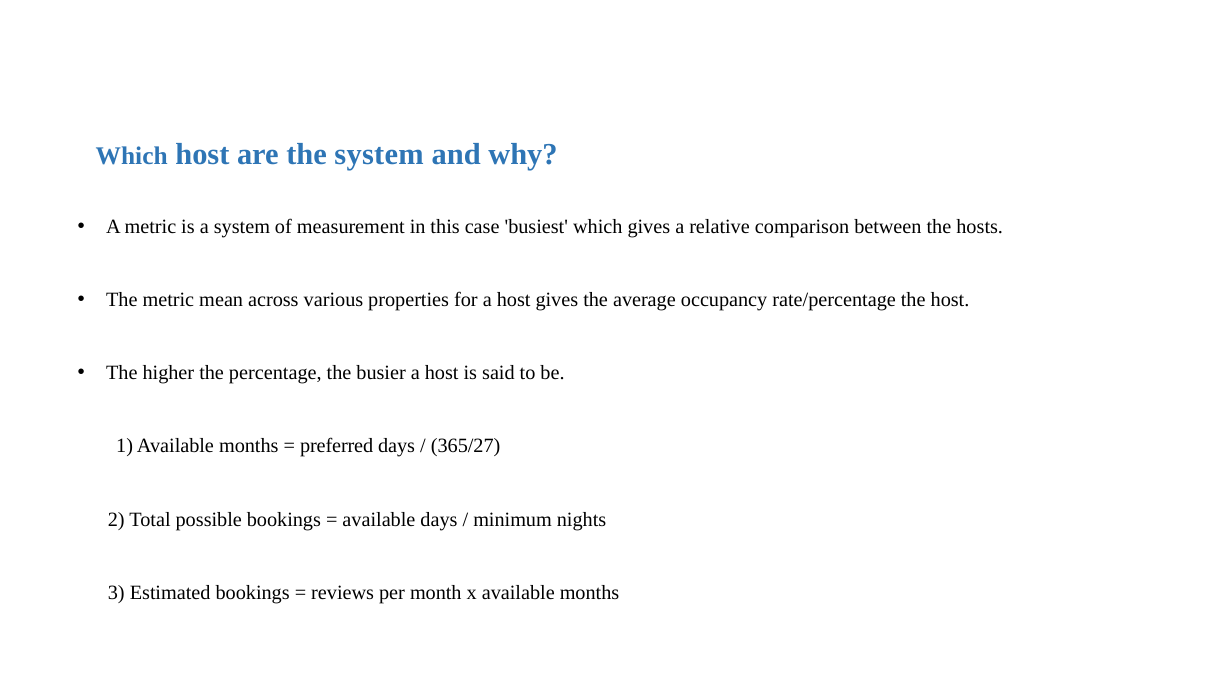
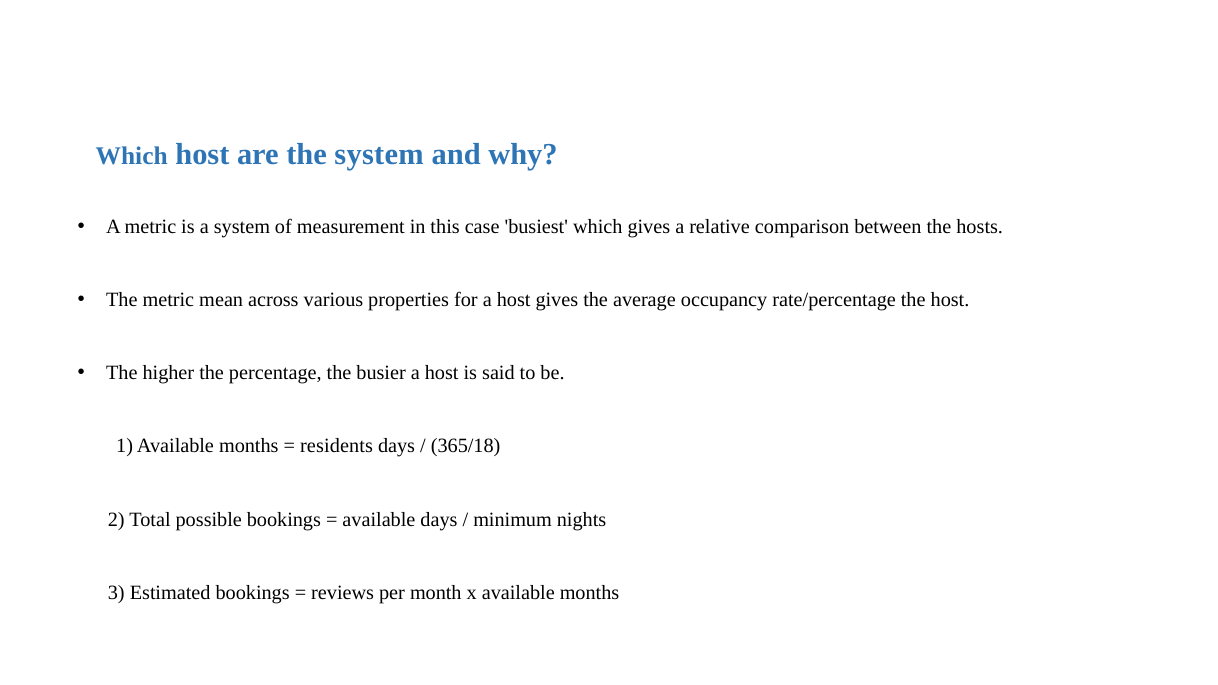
preferred: preferred -> residents (337, 446)
365/27: 365/27 -> 365/18 (466, 446)
